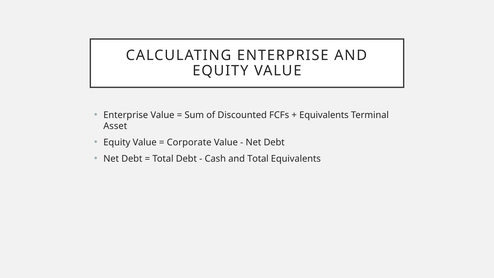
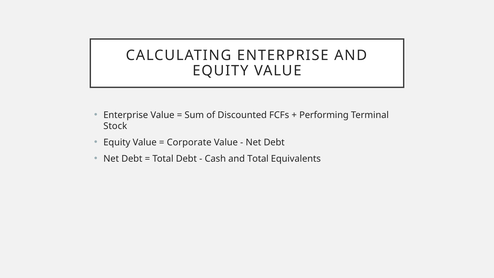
Equivalents: Equivalents -> Performing (324, 115)
Asset: Asset -> Stock (115, 126)
